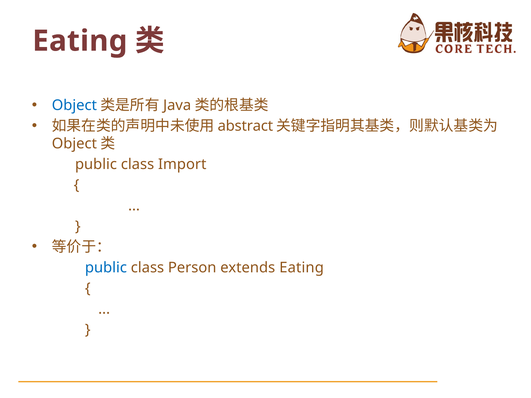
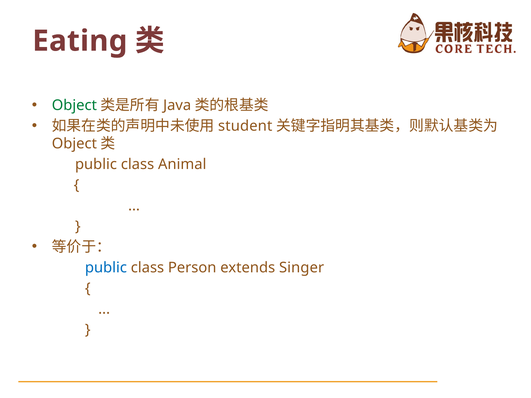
Object colour: blue -> green (74, 105)
abstract: abstract -> student (245, 126)
Import: Import -> Animal (182, 164)
extends Eating: Eating -> Singer (302, 268)
